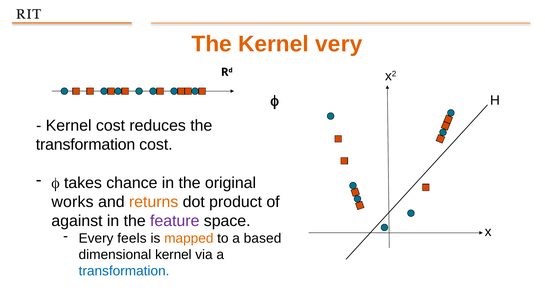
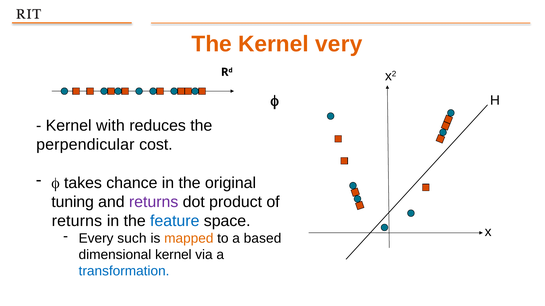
Kernel cost: cost -> with (110, 126)
transformation: transformation -> perpendicular (85, 145)
works: works -> tuning (73, 202)
returns colour: orange -> purple (154, 202)
against: against -> returns (77, 221)
feature colour: purple -> blue (175, 221)
feels: feels -> such (132, 239)
